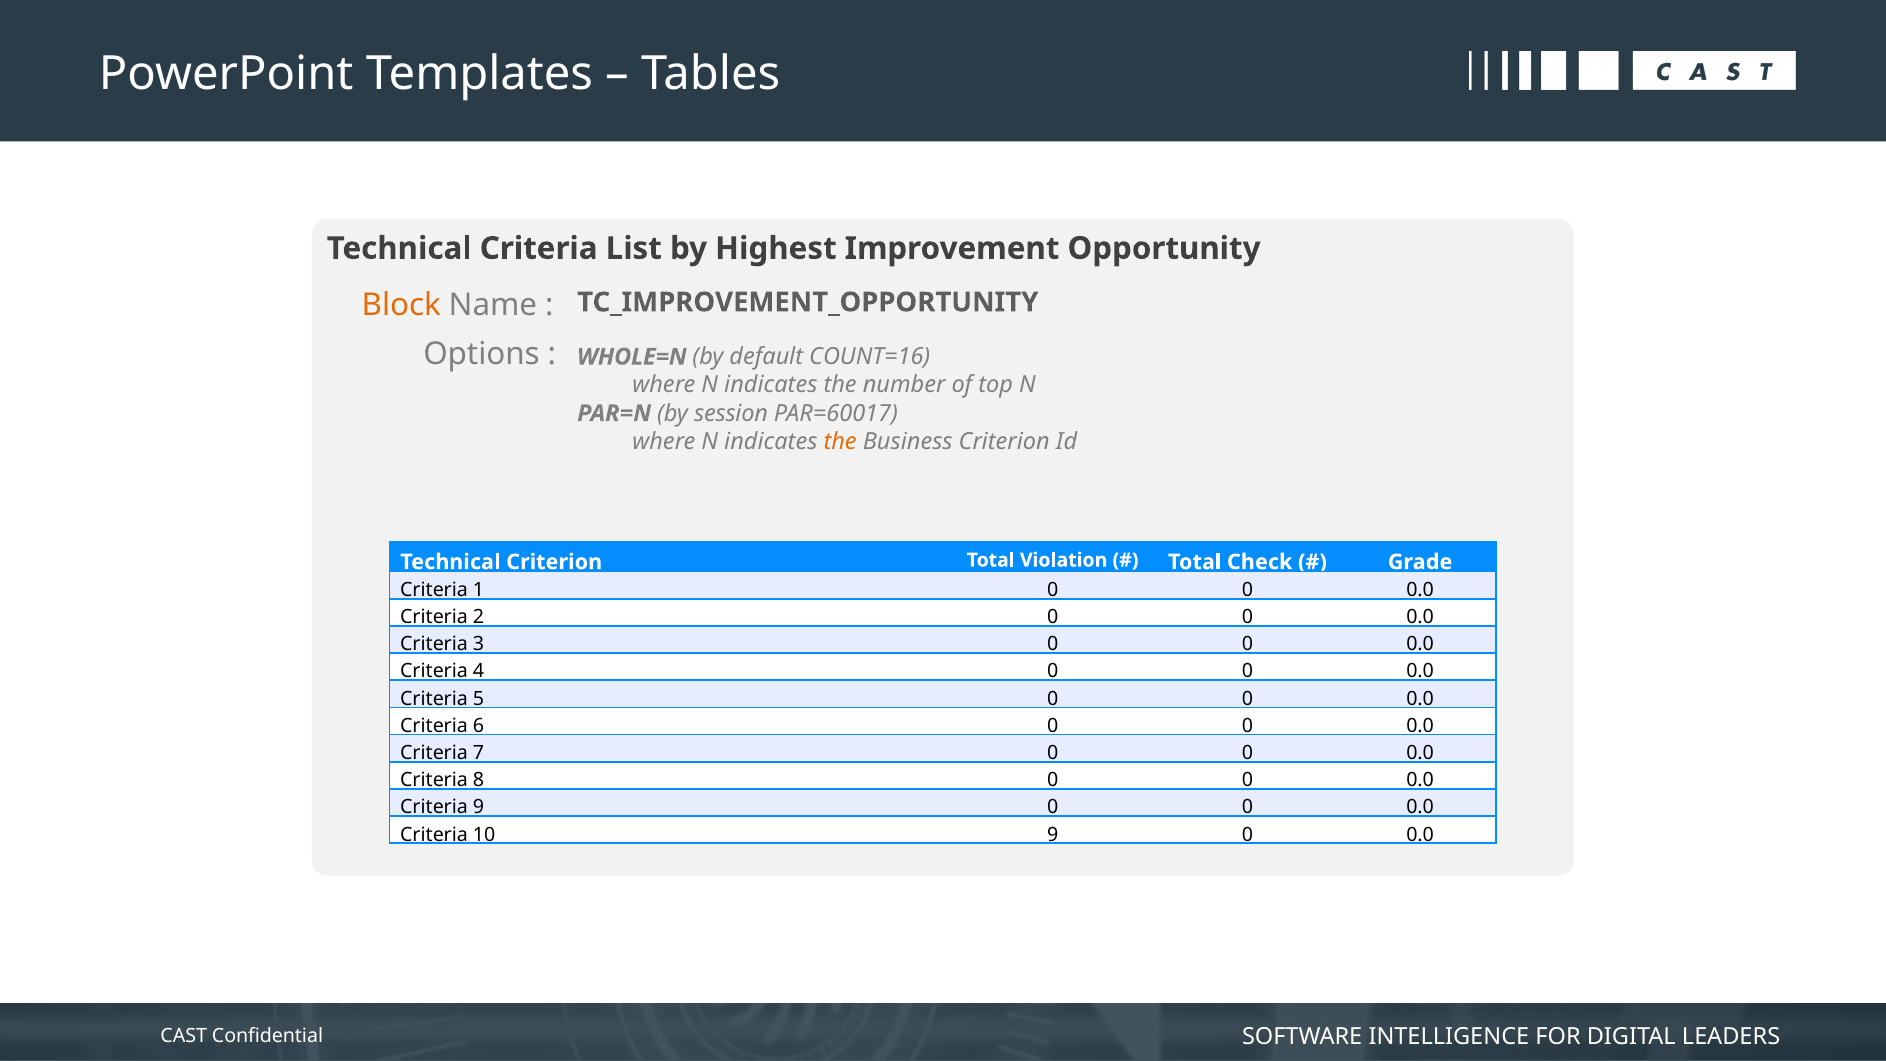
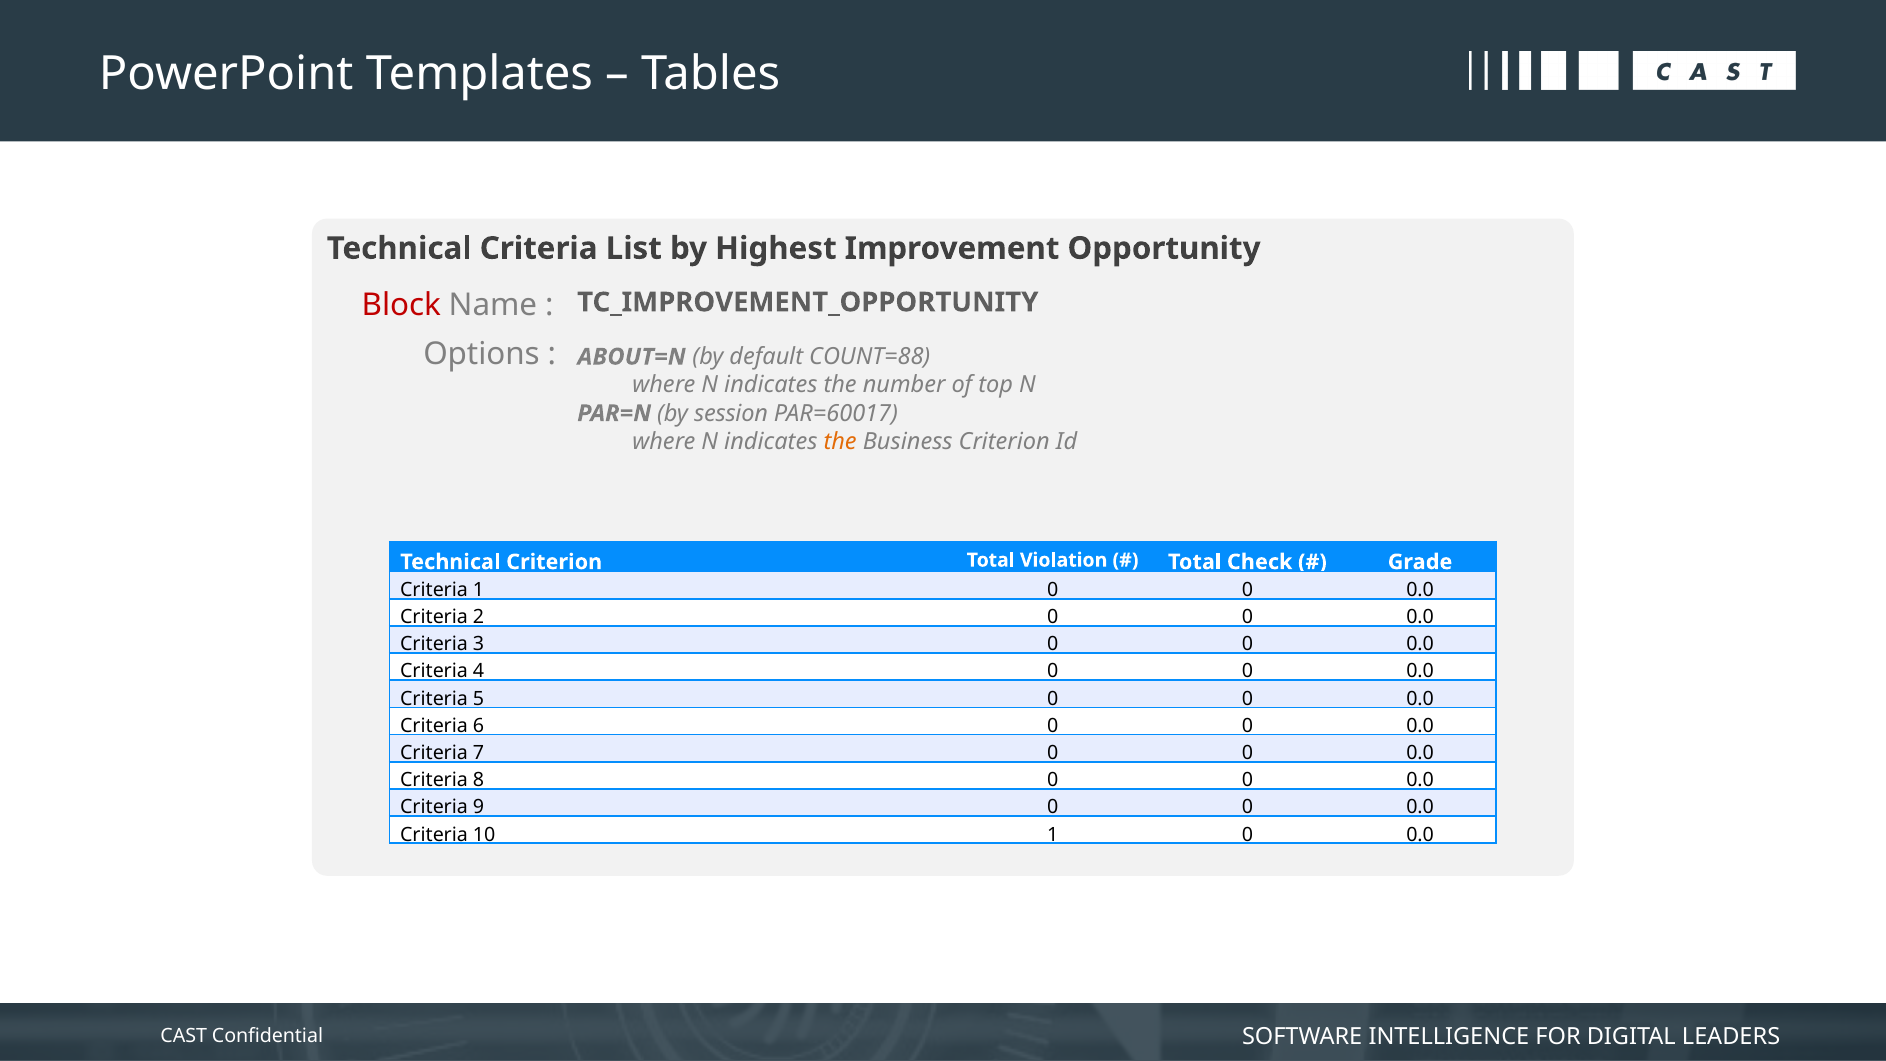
Block colour: orange -> red (401, 305)
WHOLE=N: WHOLE=N -> ABOUT=N (632, 357)
COUNT=16: COUNT=16 -> COUNT=88 (870, 357)
10 9: 9 -> 1 (1053, 834)
